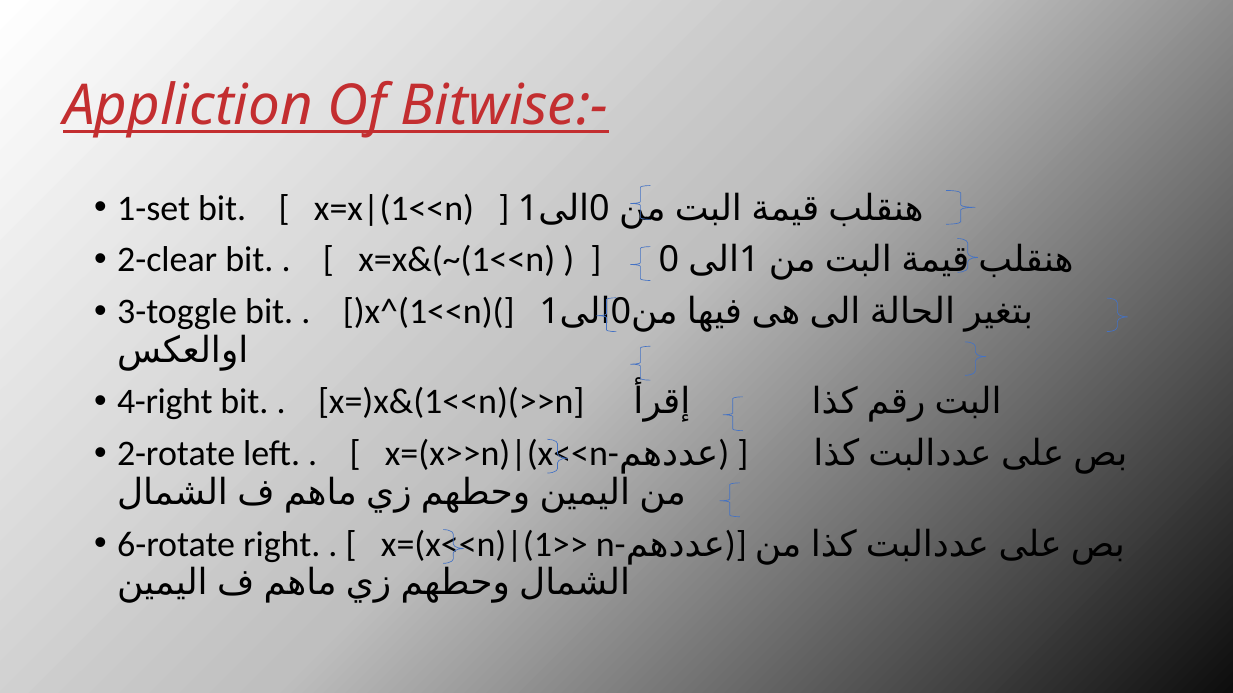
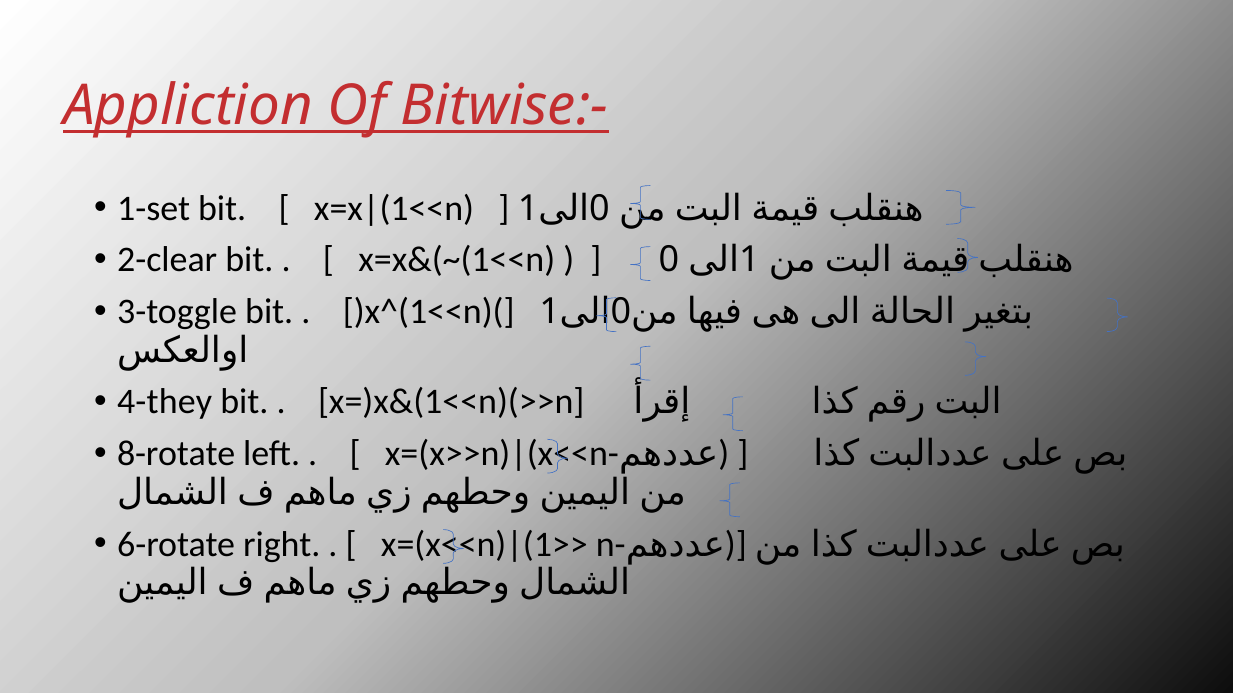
4-right: 4-right -> 4-they (165, 402)
2-rotate: 2-rotate -> 8-rotate (176, 454)
